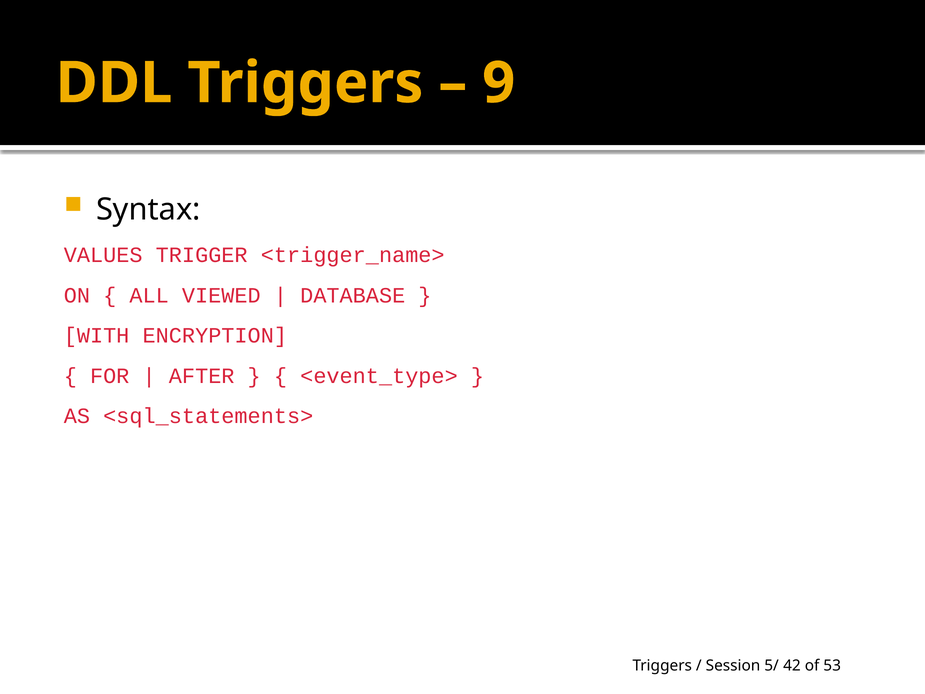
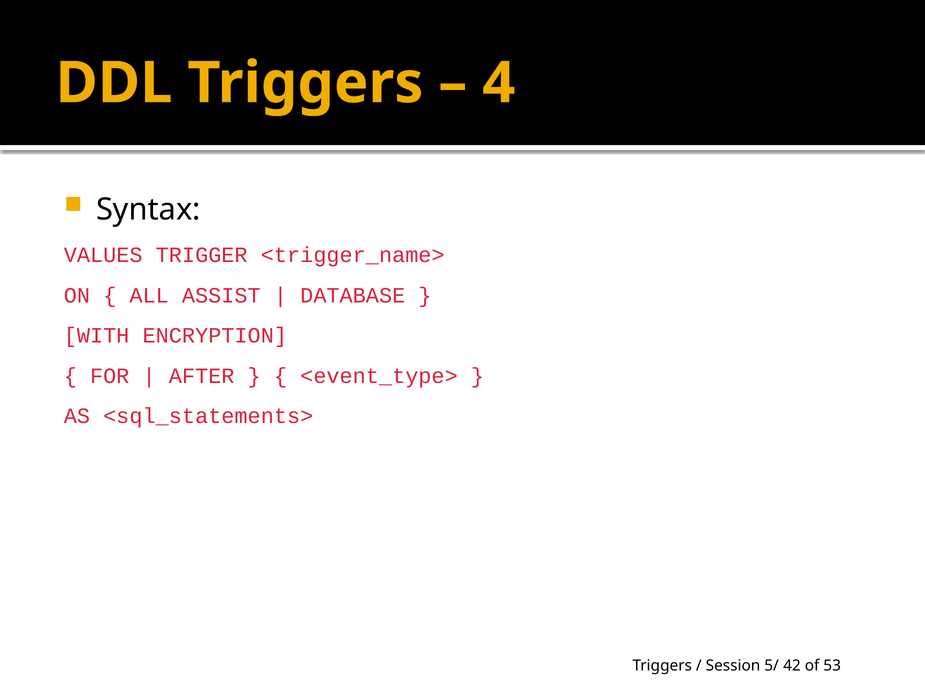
9: 9 -> 4 (499, 83)
VIEWED: VIEWED -> ASSIST (221, 295)
